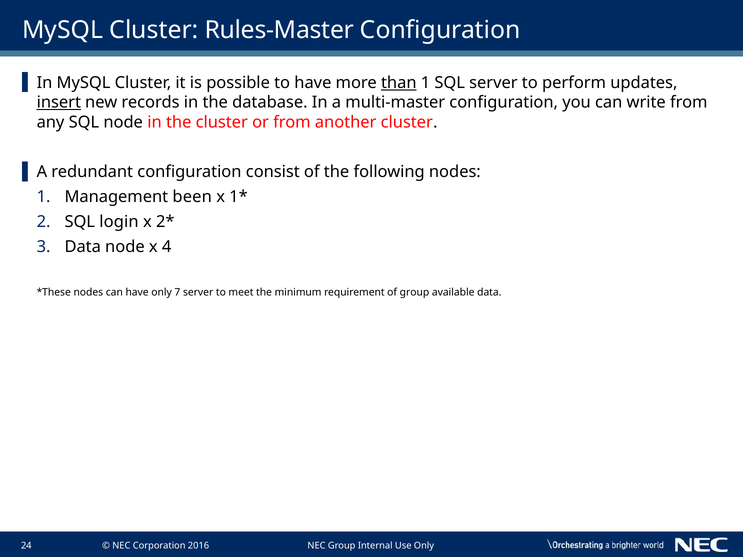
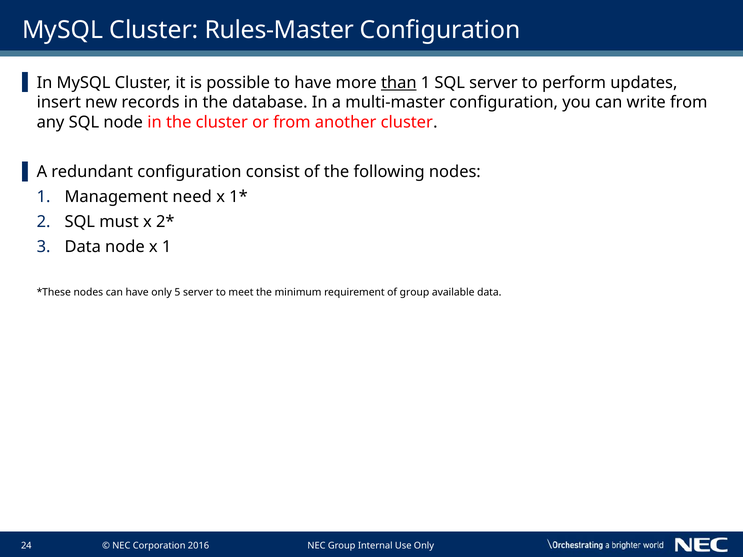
insert underline: present -> none (59, 102)
been: been -> need (192, 197)
login: login -> must (119, 222)
x 4: 4 -> 1 (167, 247)
7: 7 -> 5 (177, 293)
